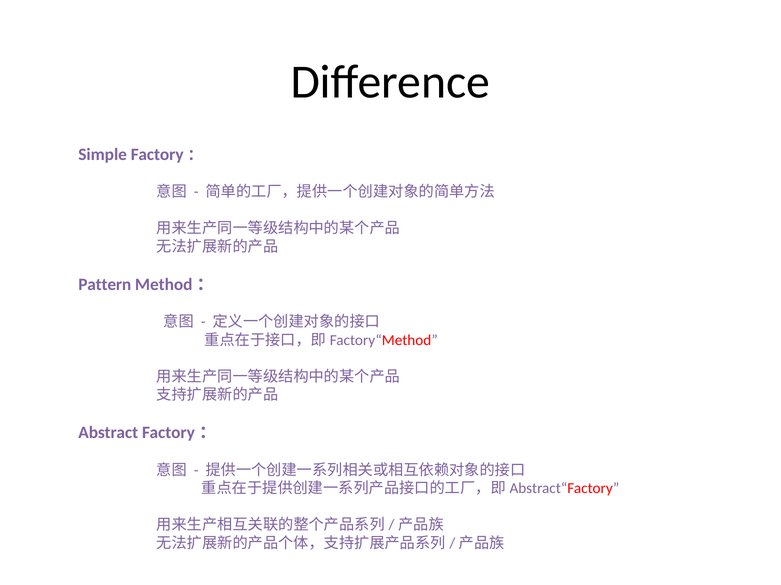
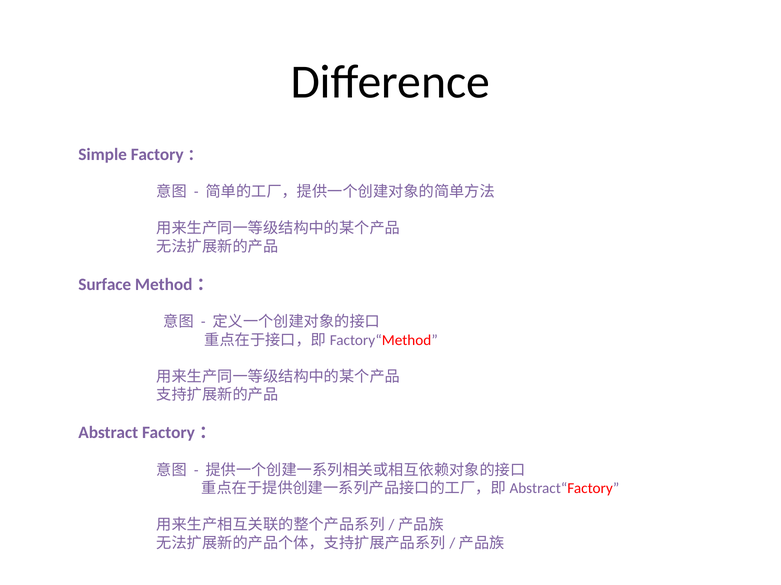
Pattern: Pattern -> Surface (105, 285)
